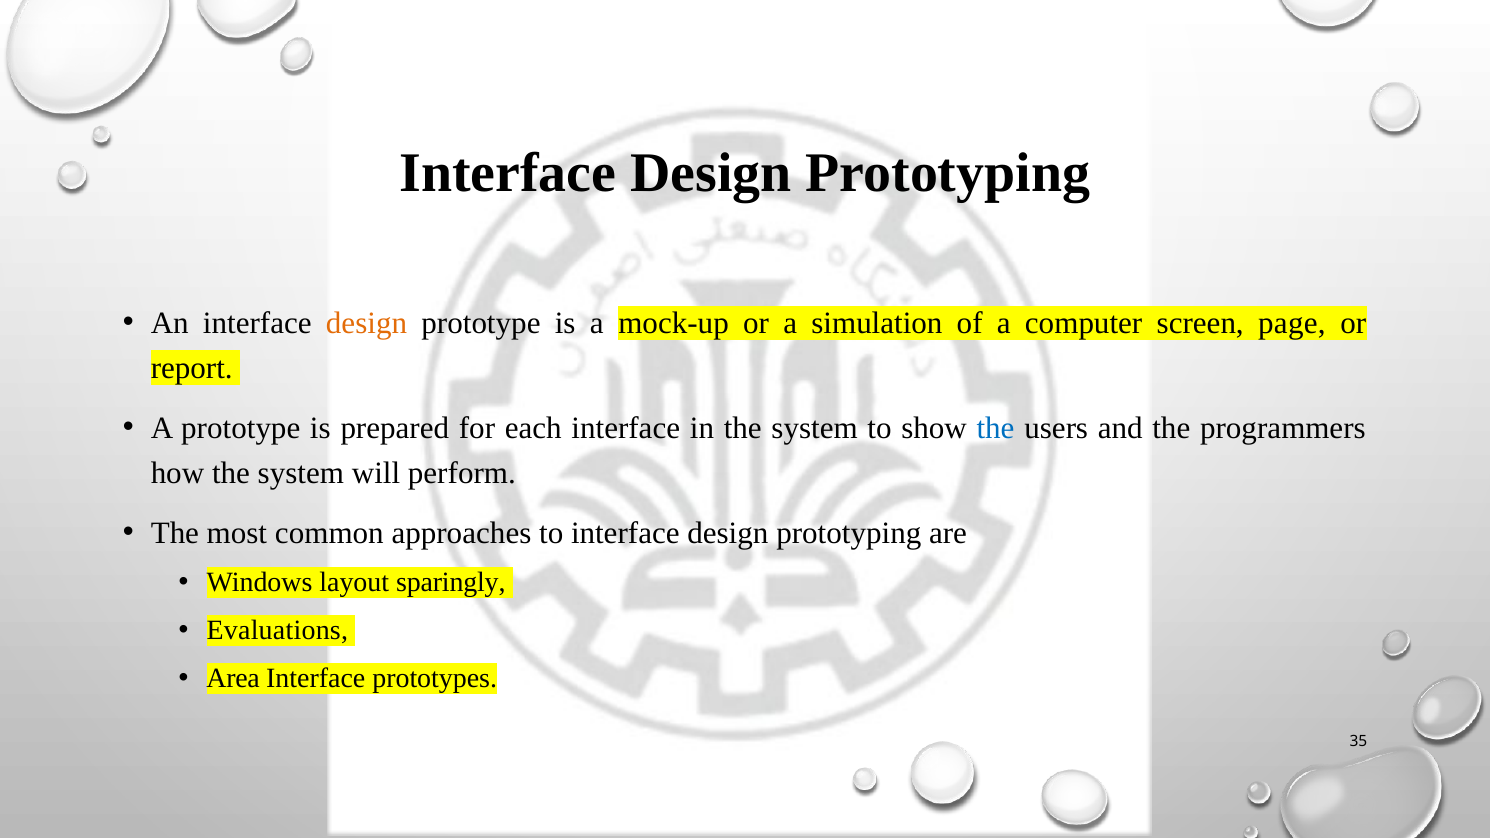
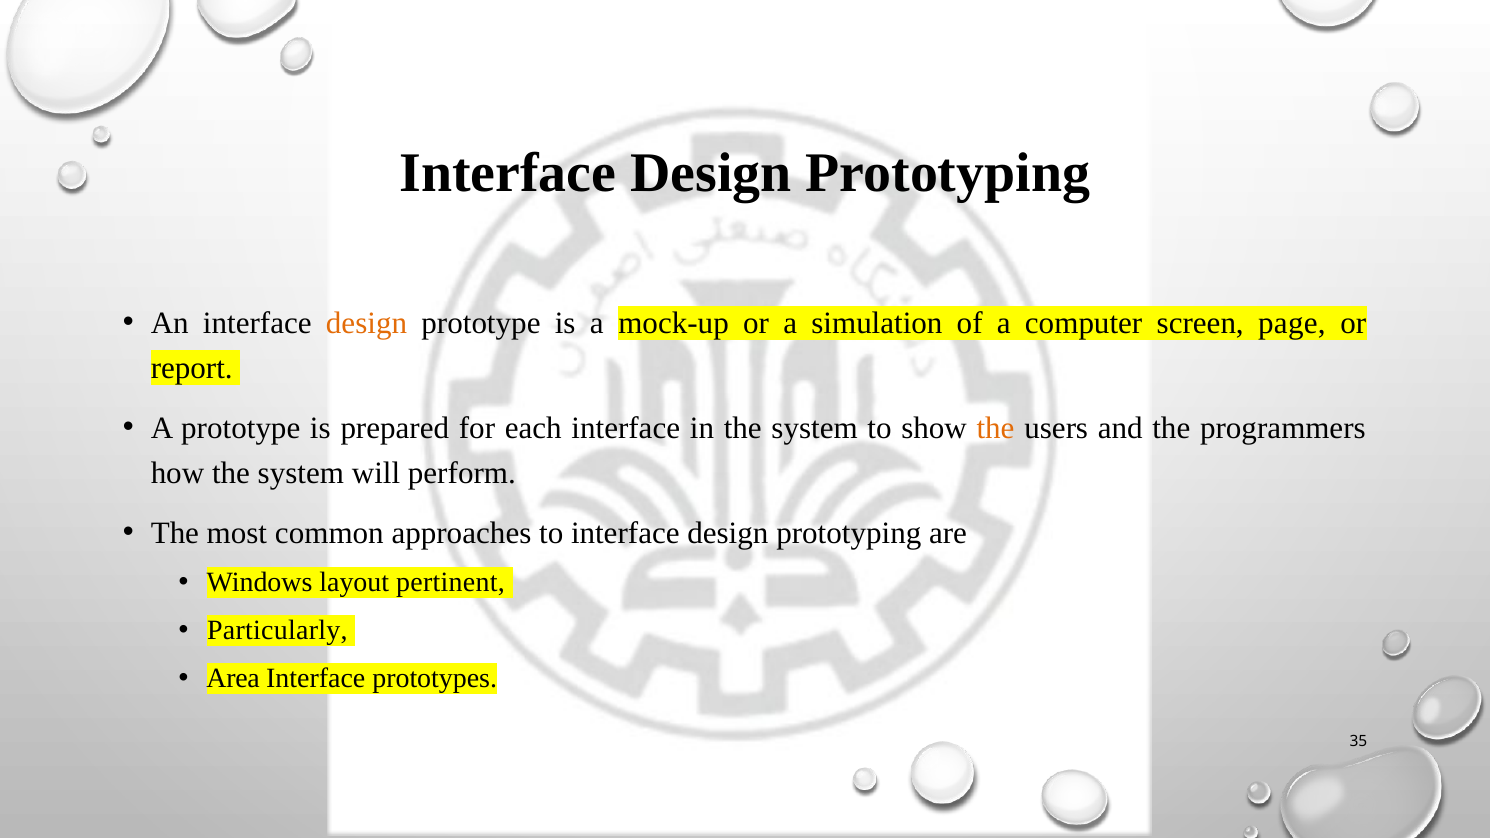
the colour: blue -> orange (996, 428)
sparingly: sparingly -> pertinent (451, 583)
Evaluations: Evaluations -> Particularly (277, 631)
